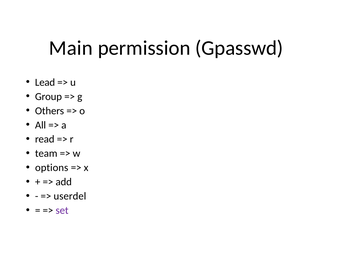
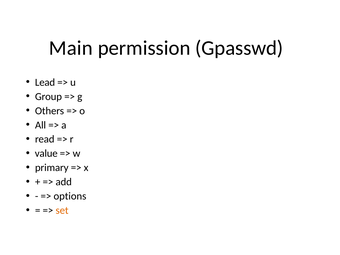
team: team -> value (46, 153)
options: options -> primary (52, 168)
userdel: userdel -> options (70, 196)
set colour: purple -> orange (62, 210)
